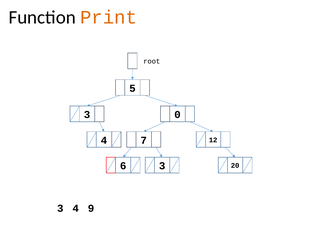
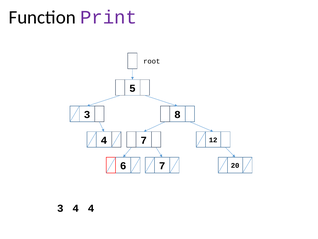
Print colour: orange -> purple (109, 17)
0: 0 -> 8 (177, 114)
6 3: 3 -> 7 (162, 165)
4 9: 9 -> 4 (91, 208)
